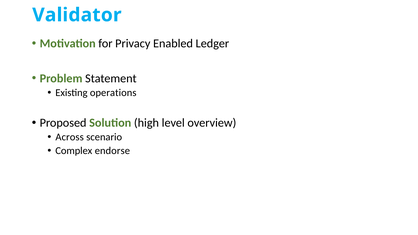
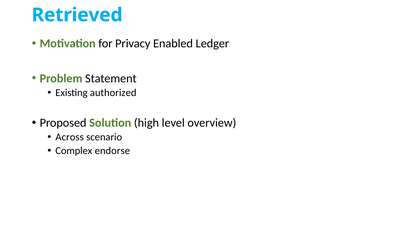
Validator: Validator -> Retrieved (77, 15)
operations: operations -> authorized (113, 93)
